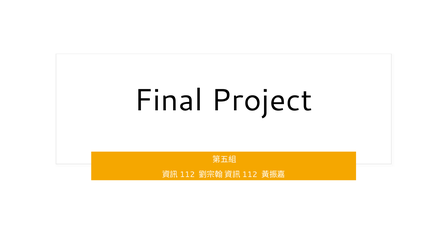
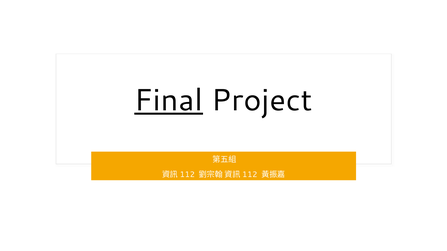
Final underline: none -> present (169, 101)
